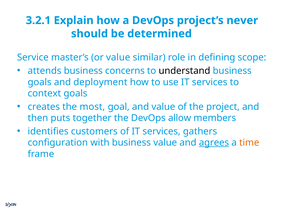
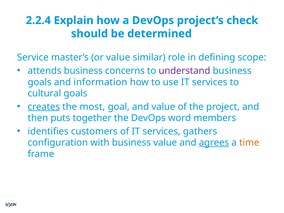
3.2.1: 3.2.1 -> 2.2.4 (38, 20)
never: never -> check (242, 20)
understand colour: black -> purple (184, 71)
deployment: deployment -> information (100, 82)
context: context -> cultural (44, 93)
creates underline: none -> present (44, 107)
allow: allow -> word (180, 118)
